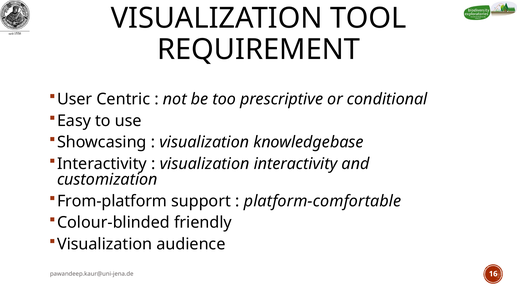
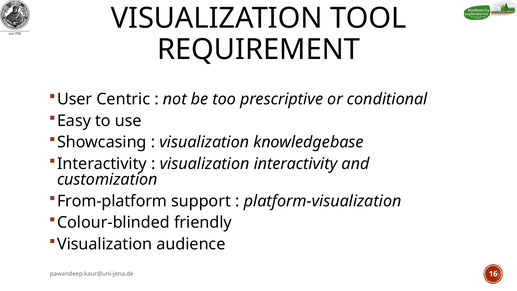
platform-comfortable: platform-comfortable -> platform-visualization (323, 201)
